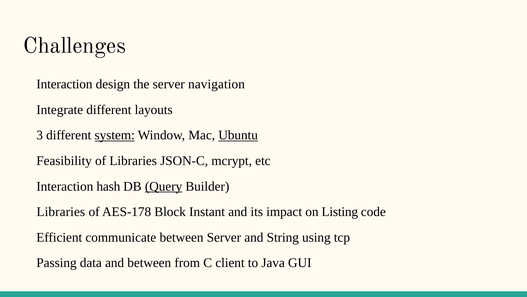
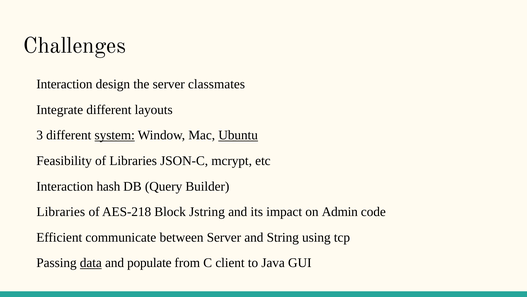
navigation: navigation -> classmates (217, 84)
Query underline: present -> none (164, 186)
AES-178: AES-178 -> AES-218 (127, 211)
Instant: Instant -> Jstring (207, 211)
Listing: Listing -> Admin (340, 211)
data underline: none -> present (91, 262)
and between: between -> populate (149, 262)
